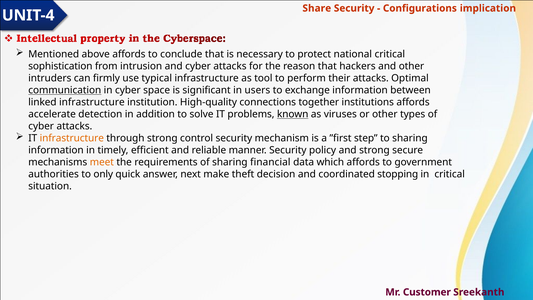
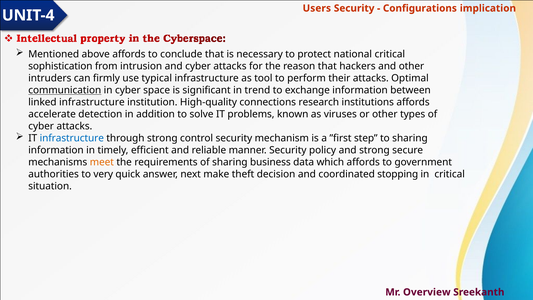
Share: Share -> Users (317, 8)
users: users -> trend (257, 90)
together: together -> research (319, 102)
known underline: present -> none (293, 114)
infrastructure colour: orange -> blue (72, 138)
financial: financial -> business (270, 162)
only: only -> very (103, 174)
Customer: Customer -> Overview (427, 292)
